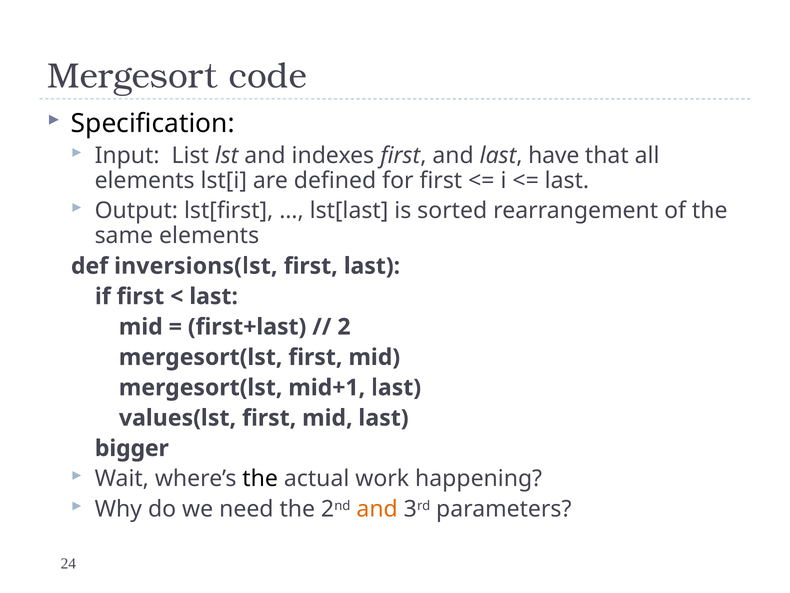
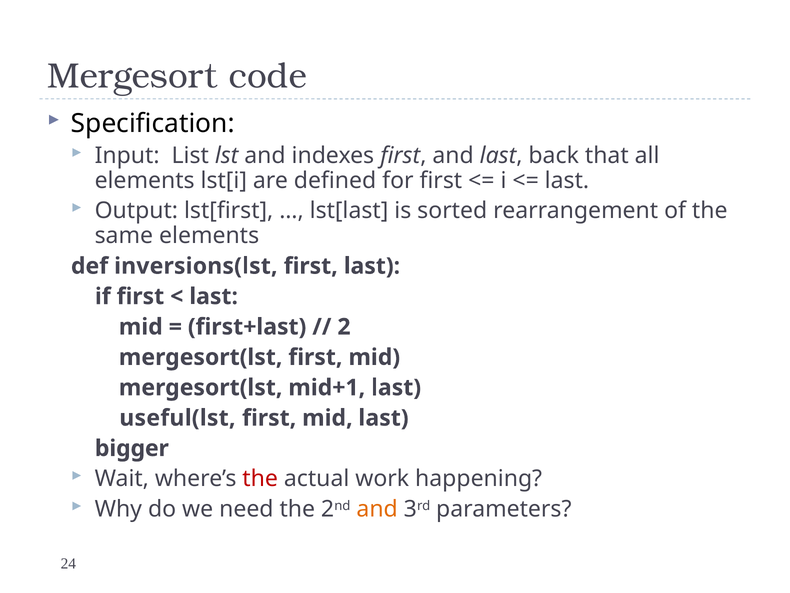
have: have -> back (554, 155)
values(lst: values(lst -> useful(lst (177, 418)
the colour: black -> red (260, 478)
